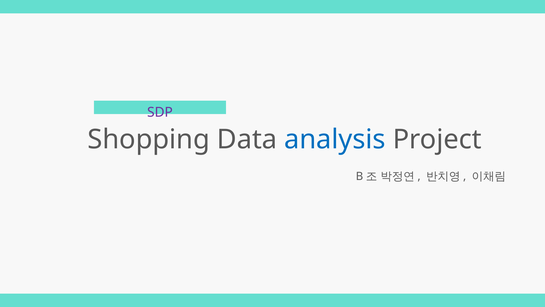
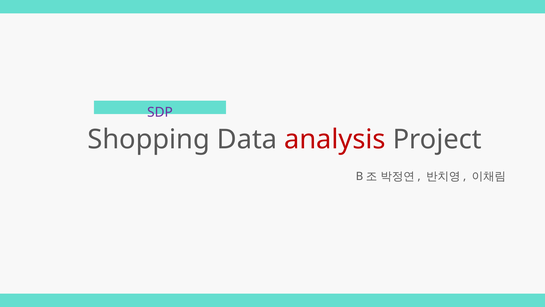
analysis colour: blue -> red (335, 139)
